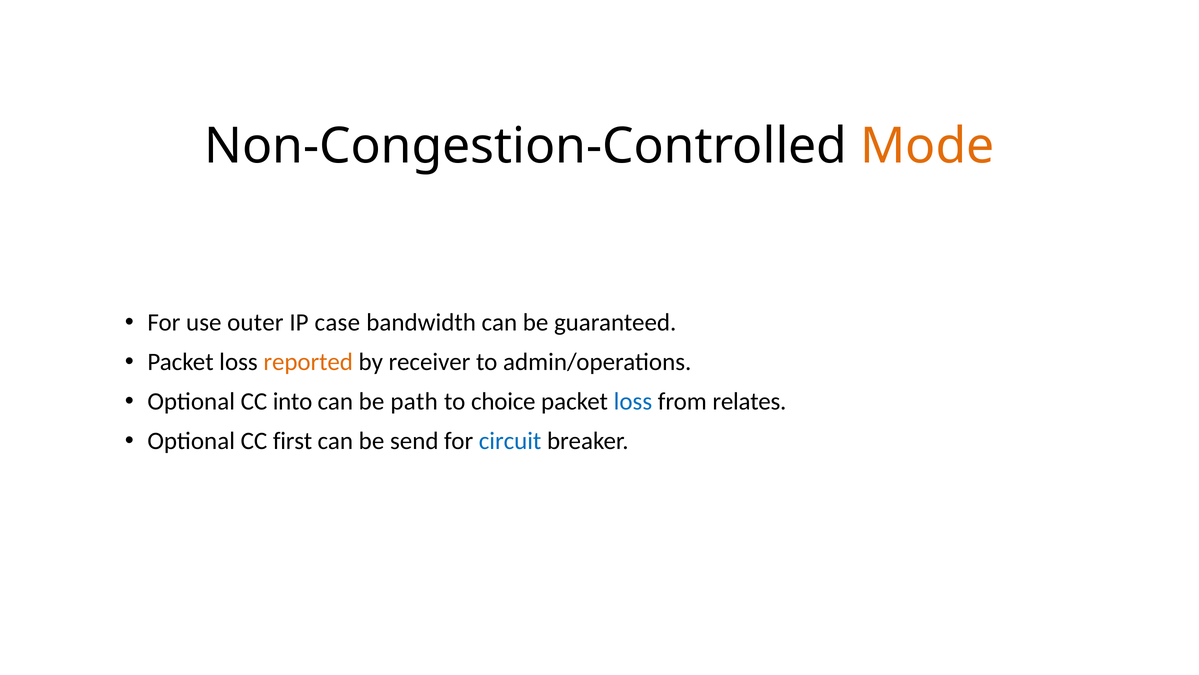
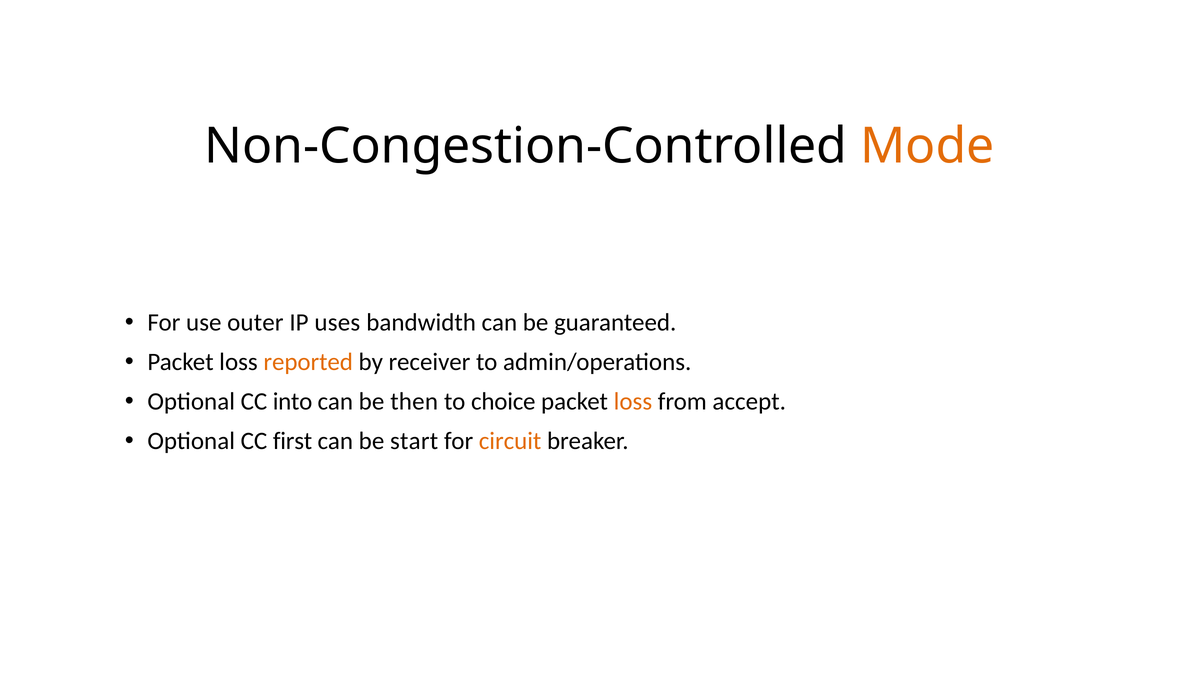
case: case -> uses (337, 322)
path: path -> then (414, 401)
loss colour: blue -> orange (633, 401)
relates: relates -> accept (749, 401)
send: send -> start (414, 441)
circuit colour: blue -> orange (510, 441)
